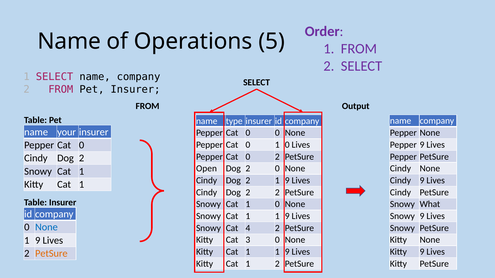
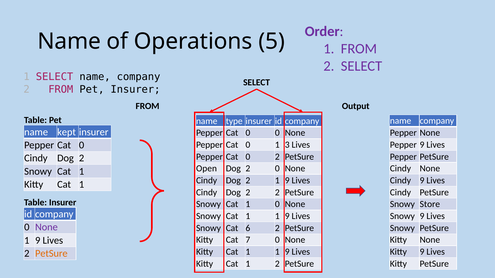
your: your -> kept (67, 132)
0 1 0: 0 -> 3 (287, 145)
What: What -> Store (430, 205)
None colour: blue -> purple (46, 228)
4: 4 -> 6 (248, 228)
3: 3 -> 7 (248, 240)
